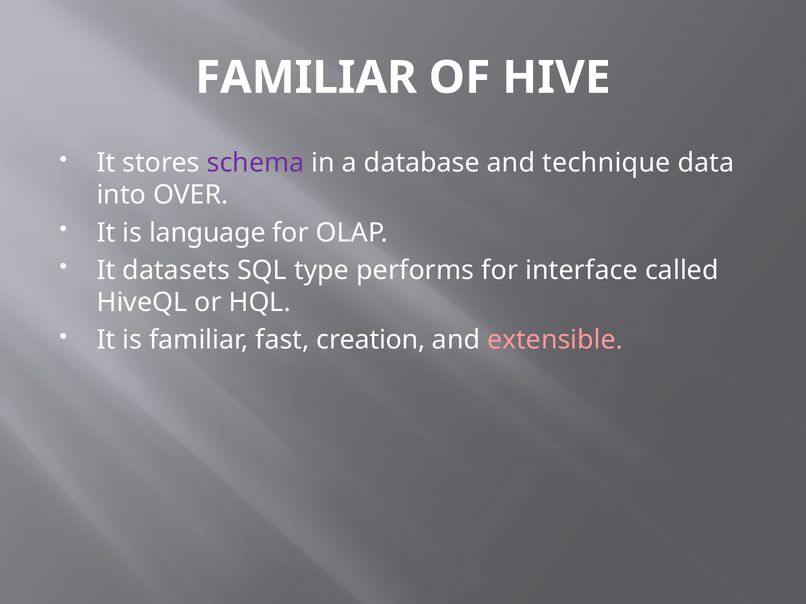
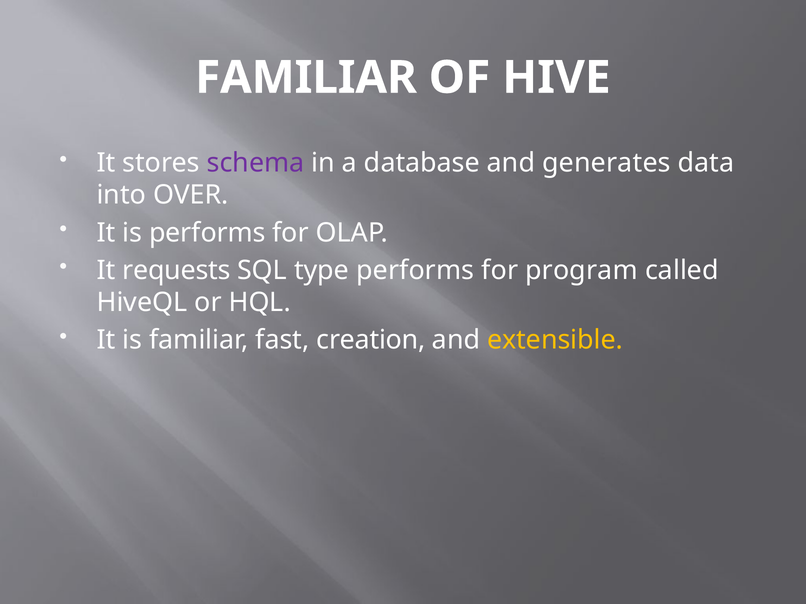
technique: technique -> generates (606, 163)
is language: language -> performs (207, 233)
datasets: datasets -> requests (176, 270)
interface: interface -> program (581, 270)
extensible colour: pink -> yellow (555, 340)
